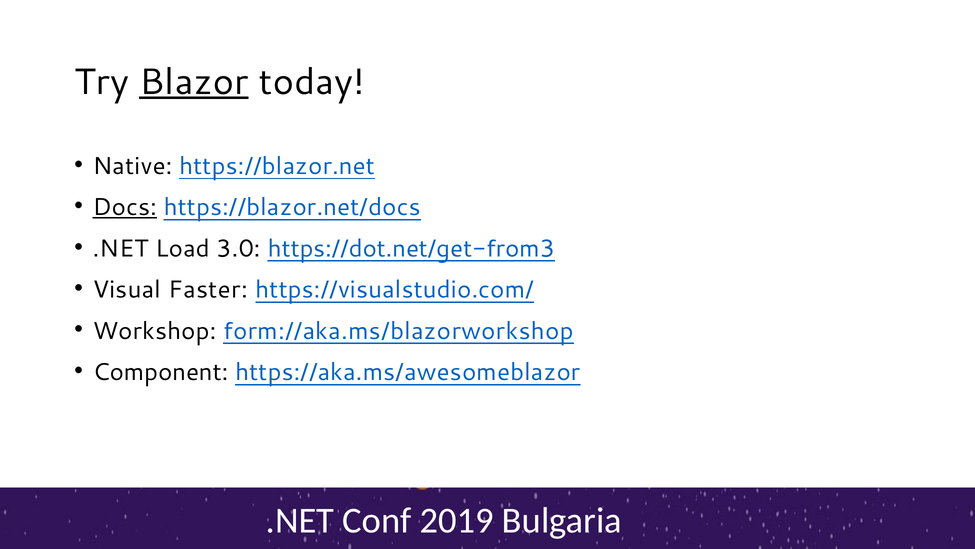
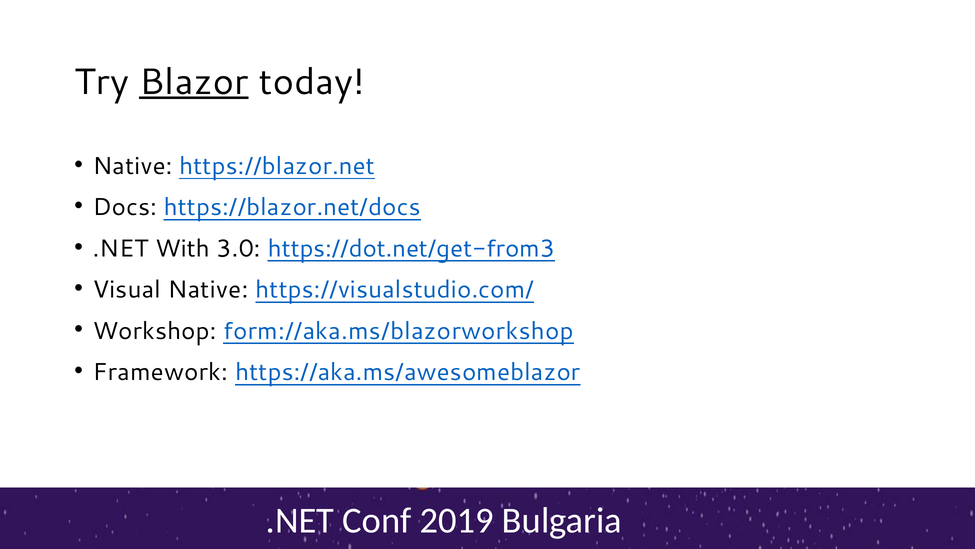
Docs underline: present -> none (125, 207)
Load: Load -> With (183, 248)
Visual Faster: Faster -> Native (208, 290)
Component: Component -> Framework (160, 372)
